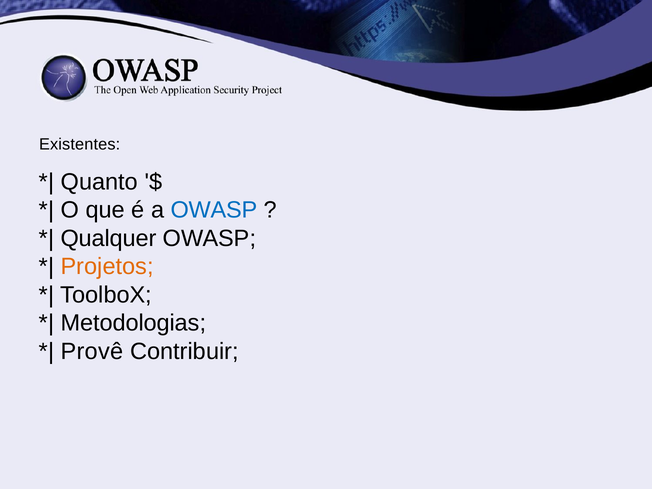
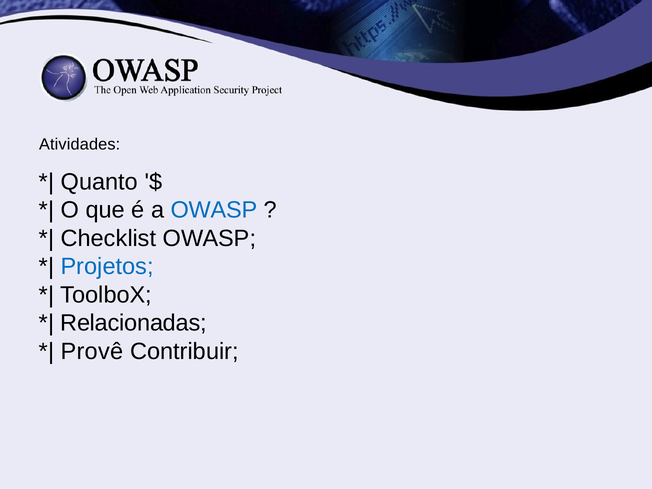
Existentes: Existentes -> Atividades (80, 145)
Qualquer: Qualquer -> Checklist (109, 238)
Projetos colour: orange -> blue (107, 267)
Metodologias: Metodologias -> Relacionadas (134, 323)
